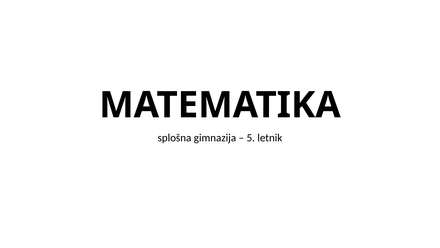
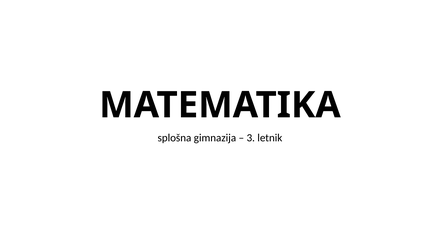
5: 5 -> 3 (251, 138)
